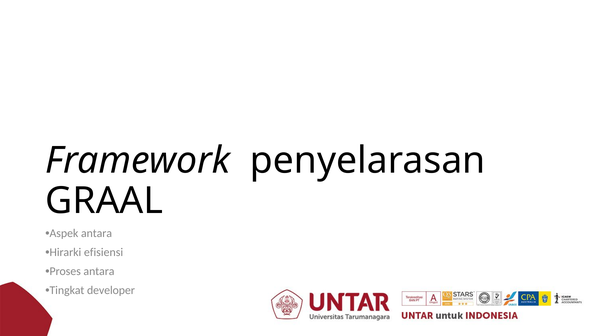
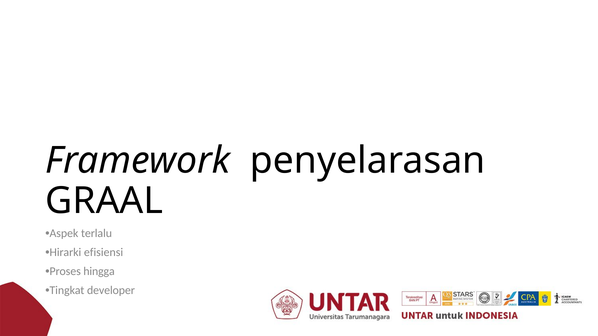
Aspek antara: antara -> terlalu (97, 234)
Proses antara: antara -> hingga (99, 272)
